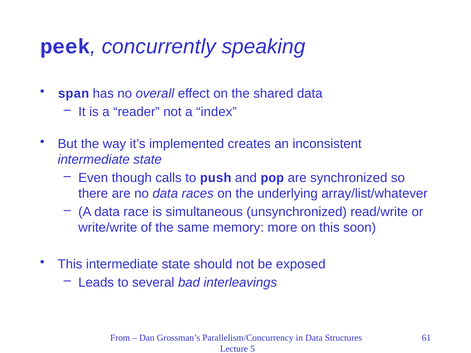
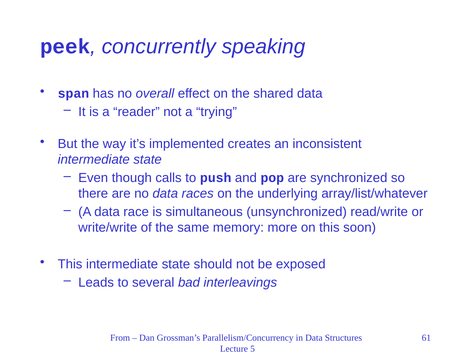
index: index -> trying (217, 112)
